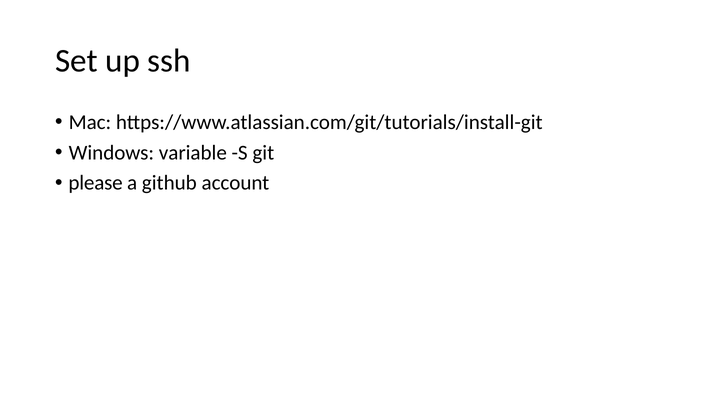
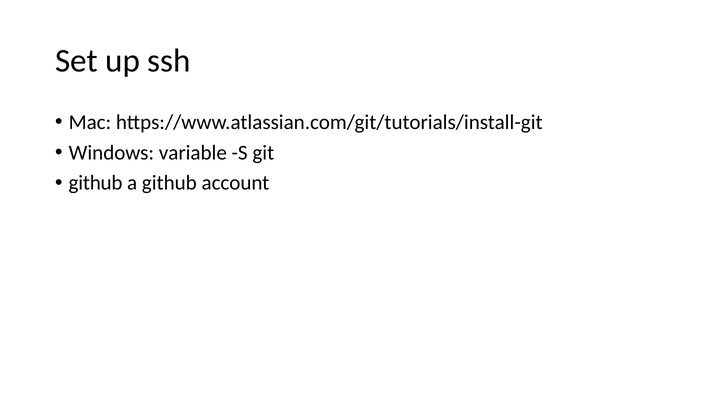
please: please -> github (96, 183)
